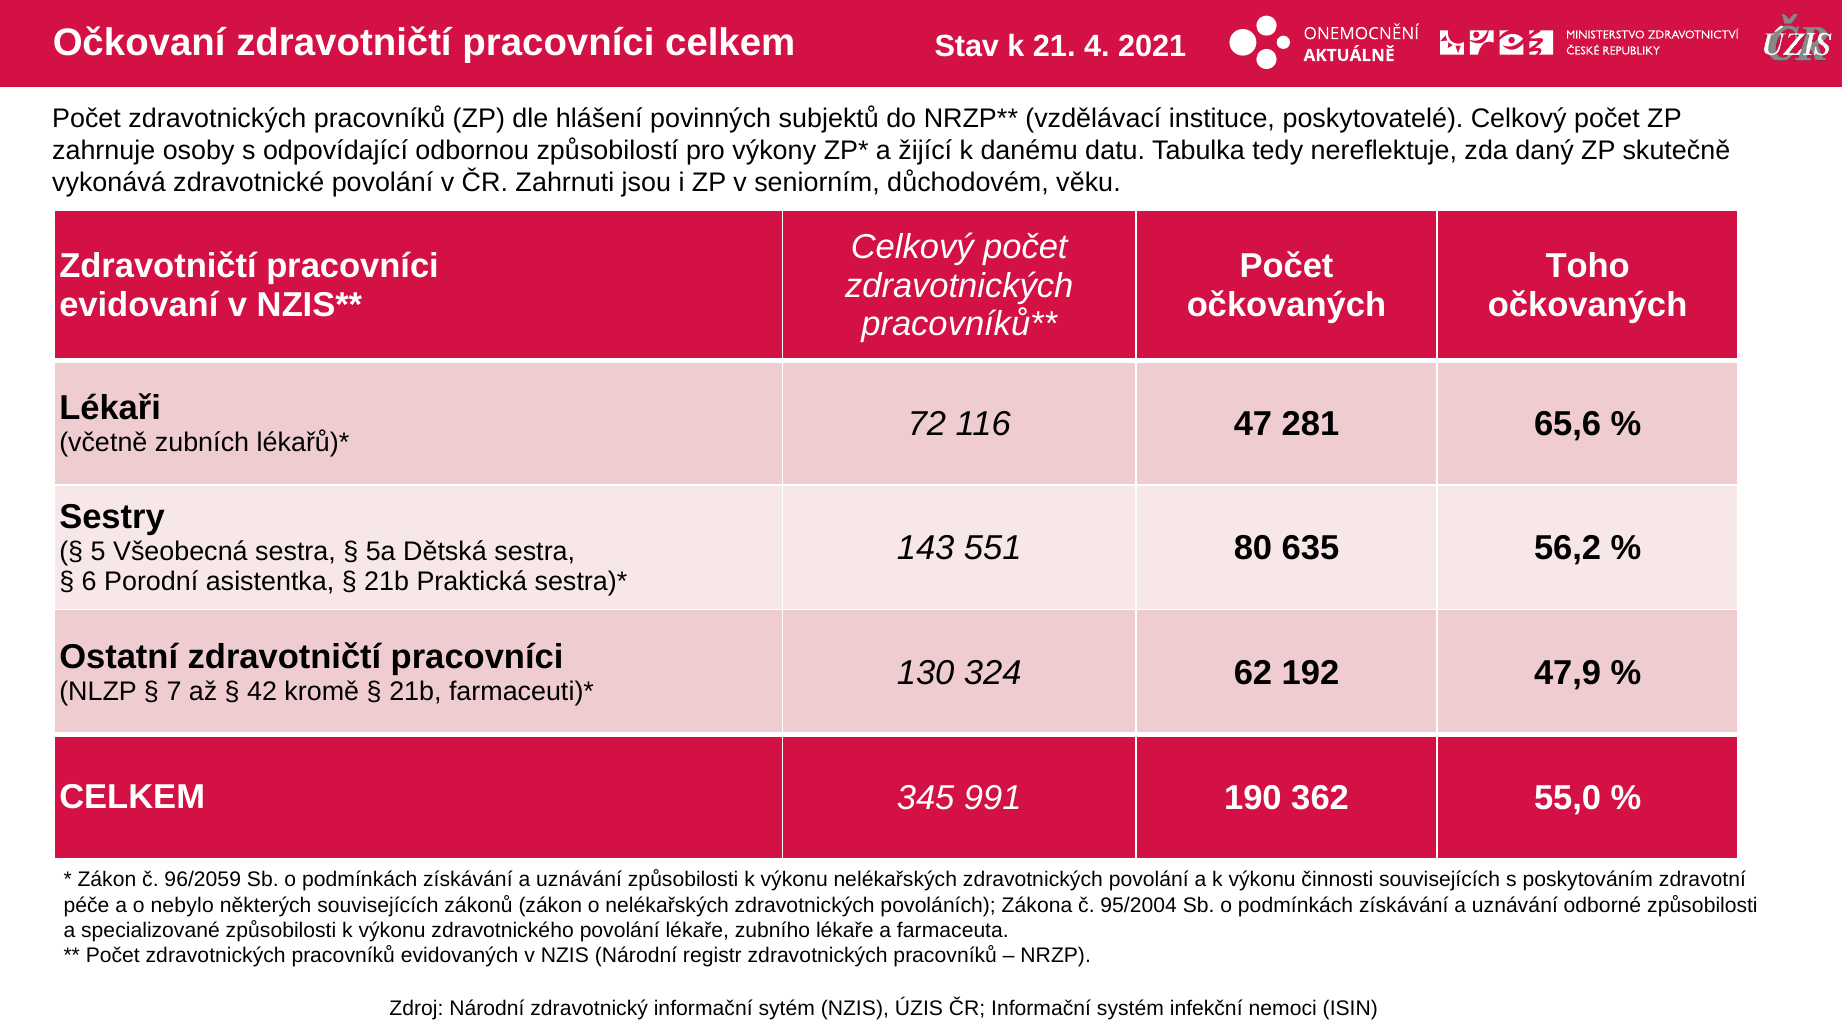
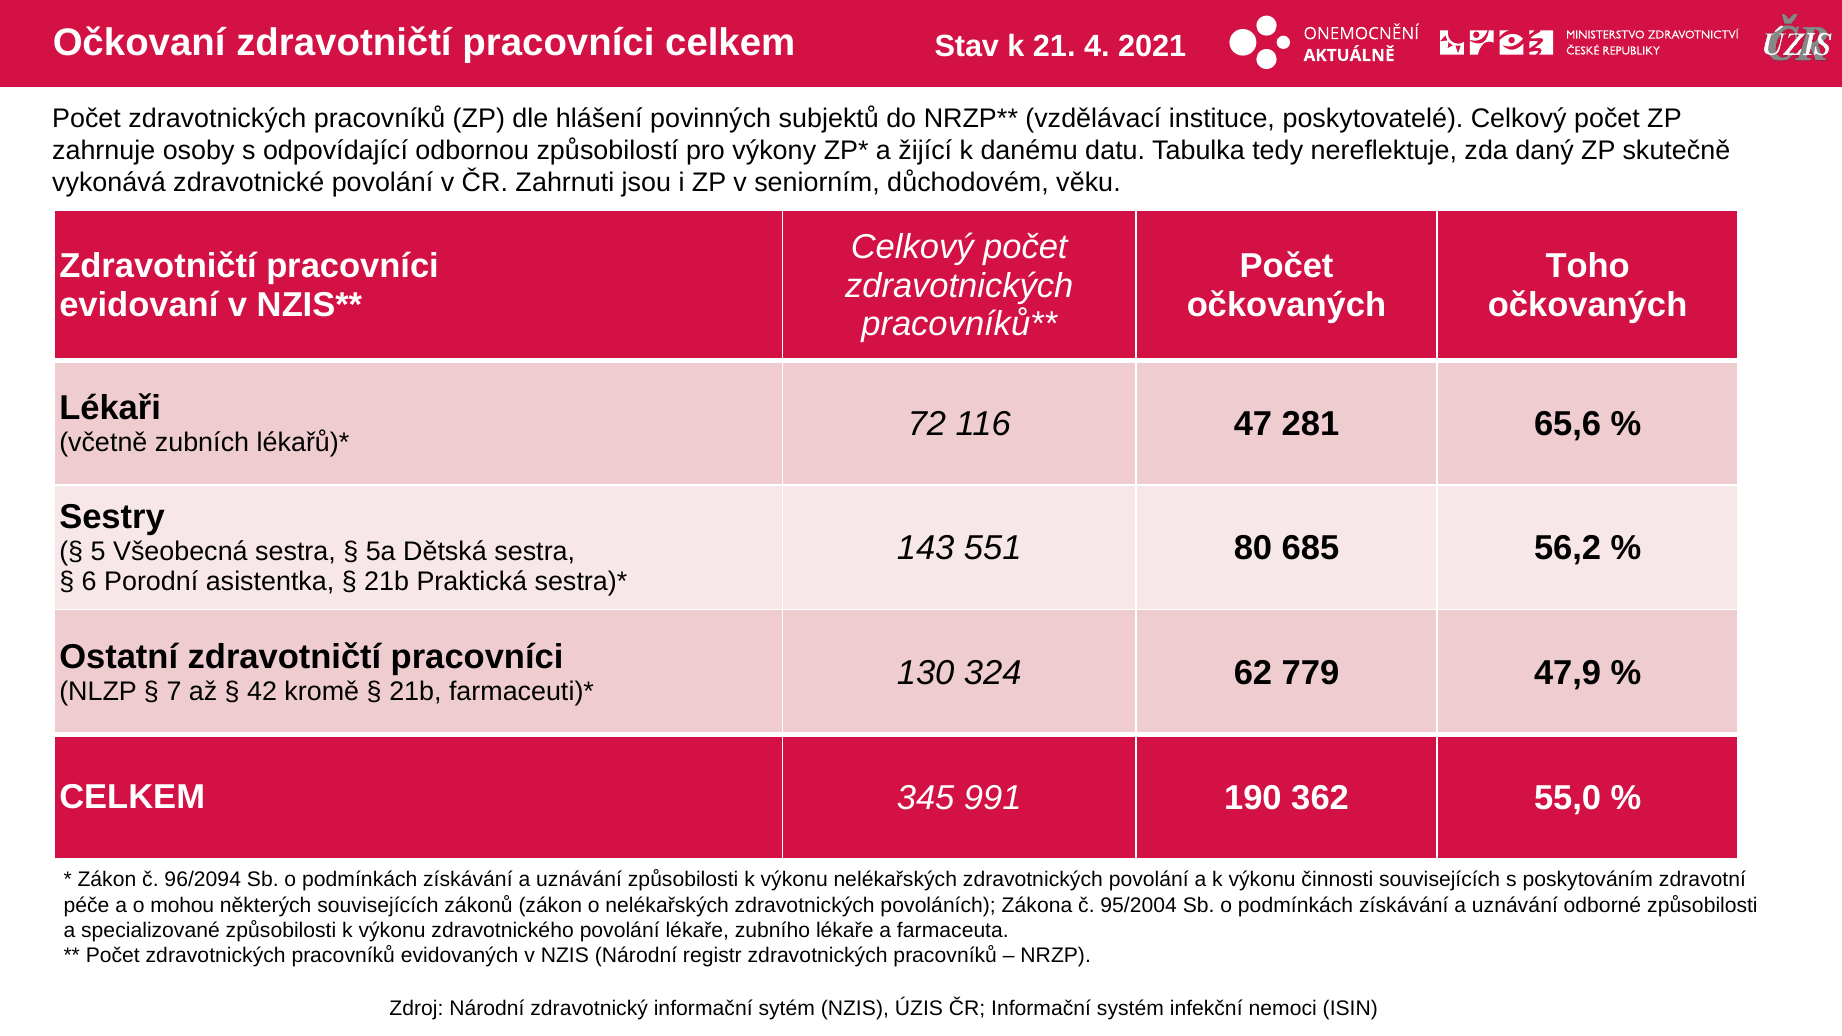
635: 635 -> 685 (1311, 549)
192: 192 -> 779 (1311, 673)
96/2059: 96/2059 -> 96/2094 (203, 880)
nebylo: nebylo -> mohou (182, 905)
